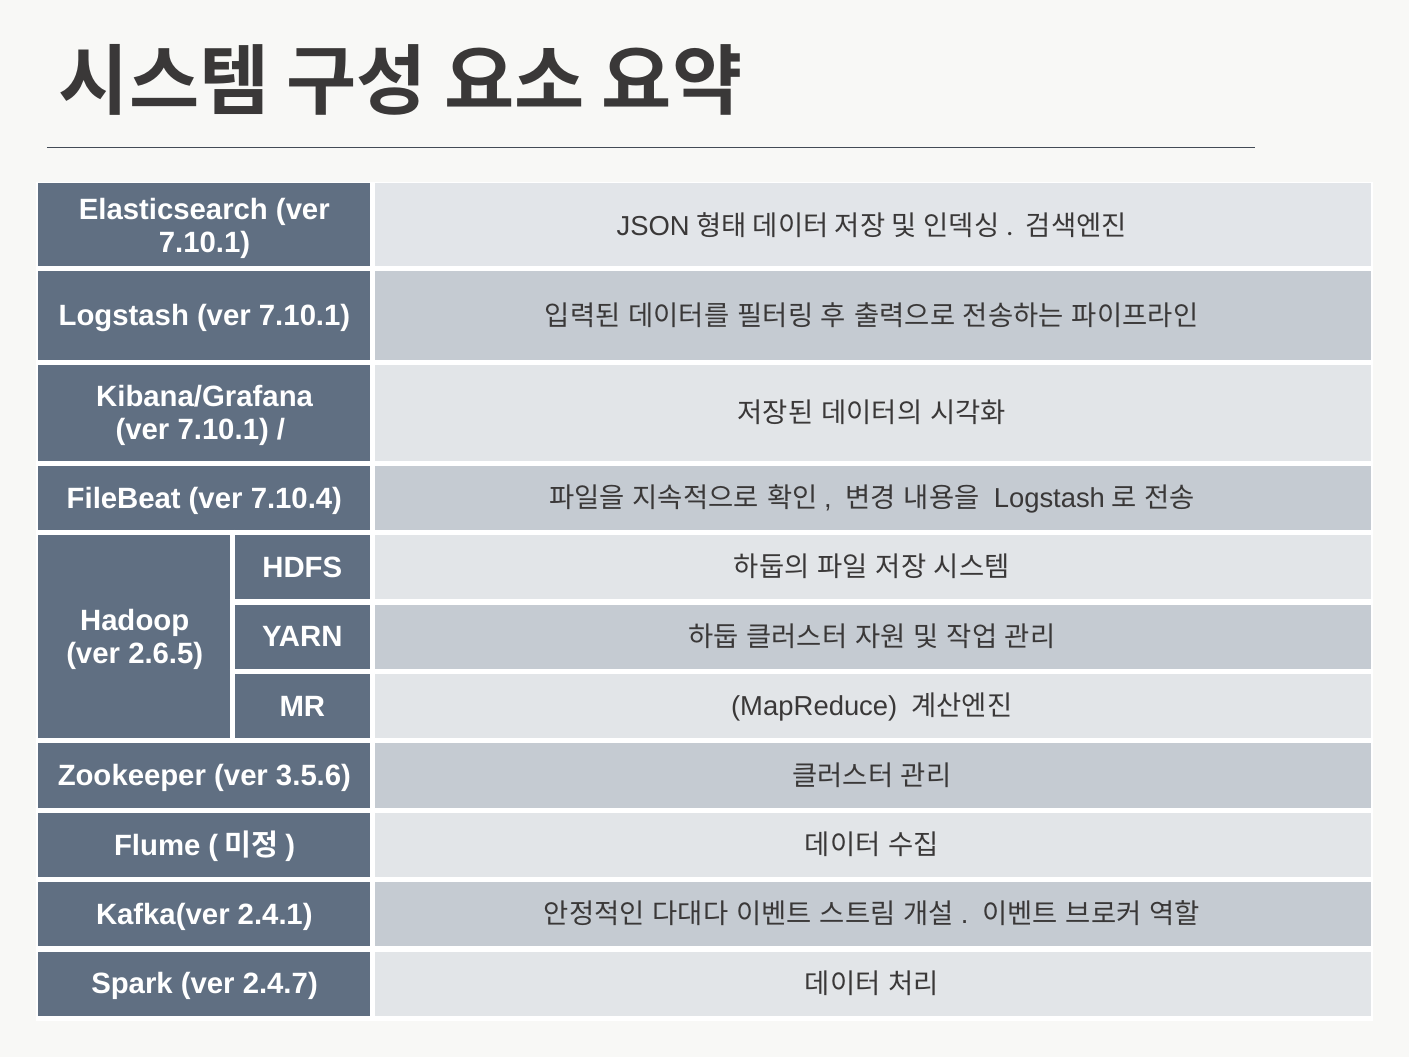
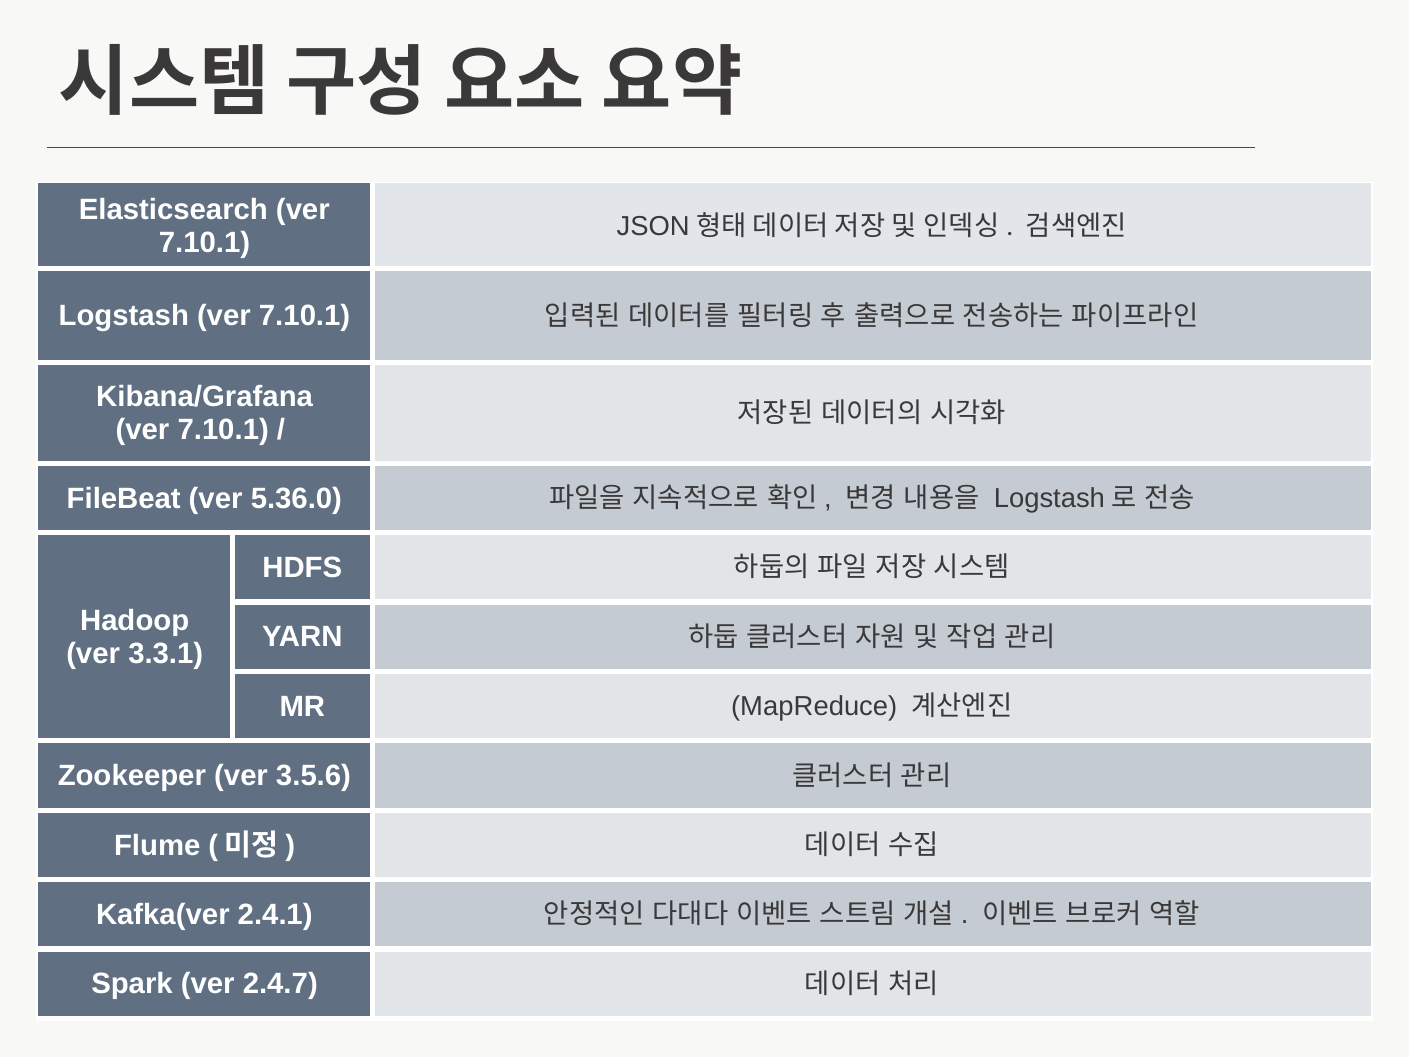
7.10.4: 7.10.4 -> 5.36.0 (296, 498)
2.6.5: 2.6.5 -> 3.3.1 (166, 653)
